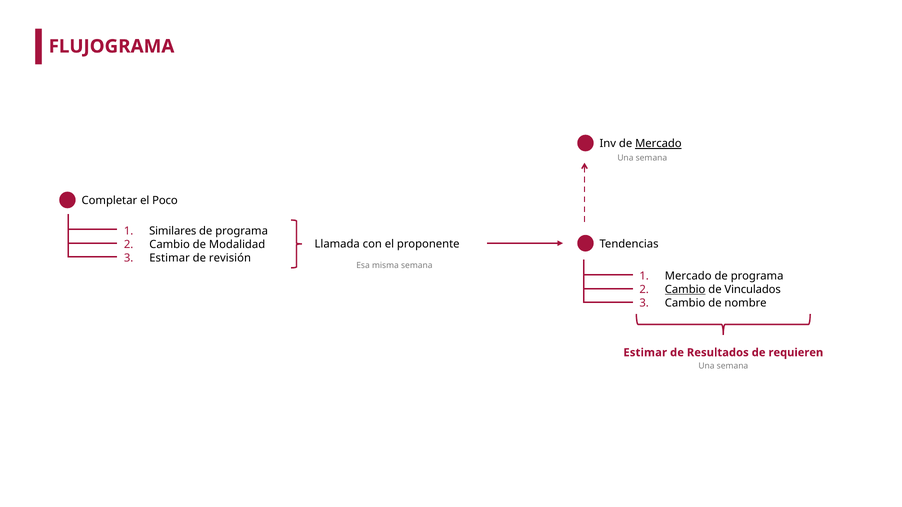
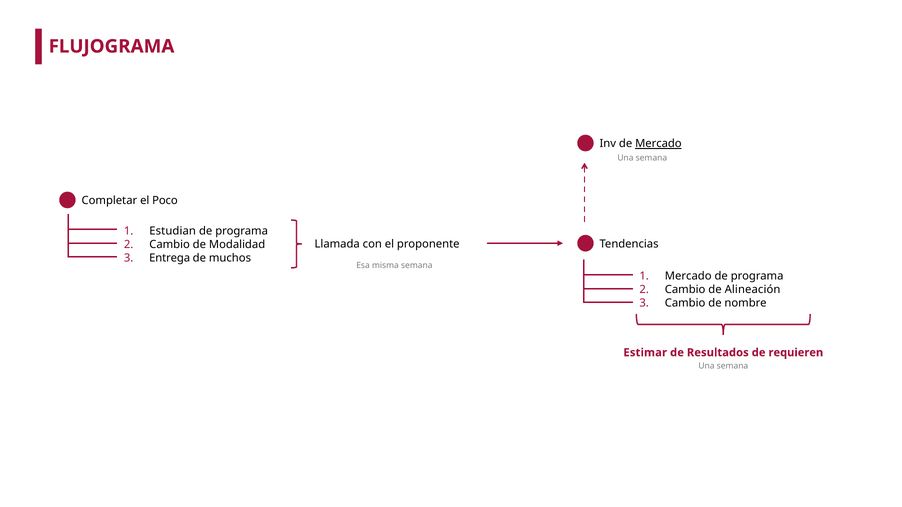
Similares: Similares -> Estudian (173, 231)
Estimar: Estimar -> Entrega (170, 258)
revisión: revisión -> muchos (230, 258)
Cambio underline: present -> none (685, 290)
Vinculados: Vinculados -> Alineación (753, 290)
